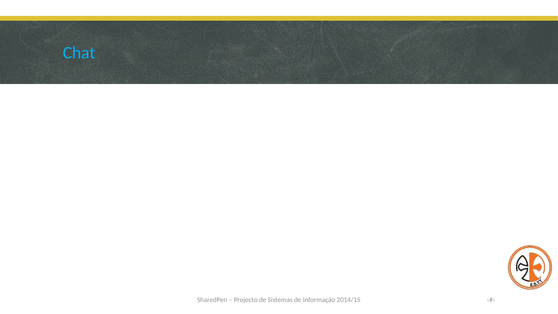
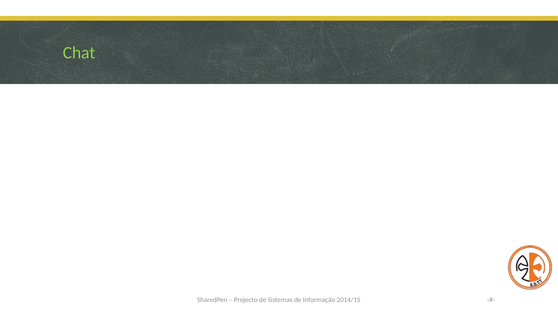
Chat colour: light blue -> light green (79, 53)
